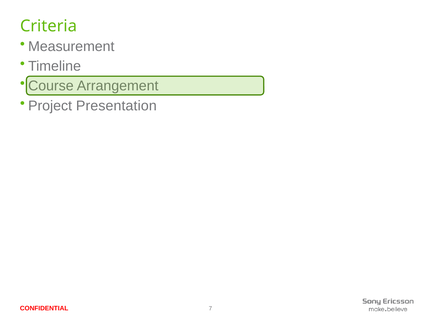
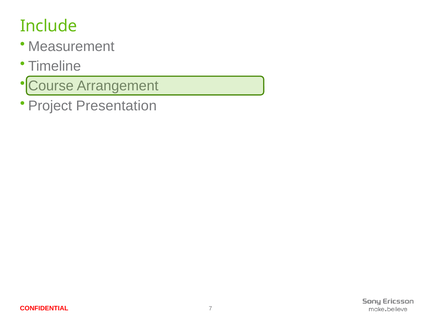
Criteria: Criteria -> Include (49, 26)
